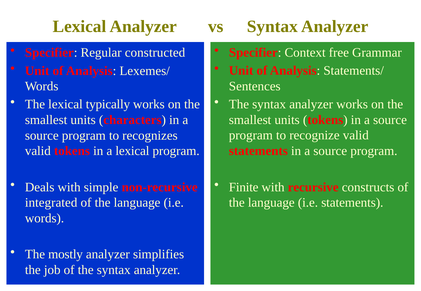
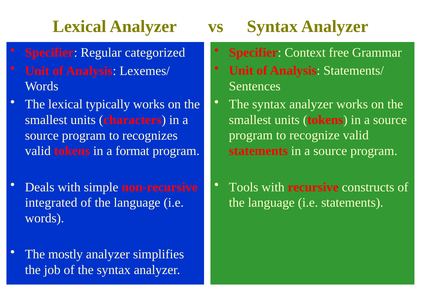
constructed: constructed -> categorized (155, 53)
a lexical: lexical -> format (132, 151)
Finite: Finite -> Tools (244, 187)
